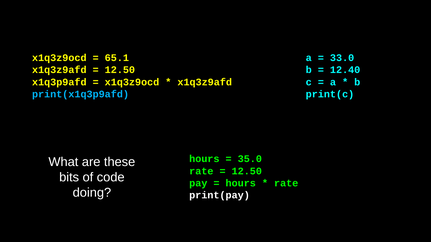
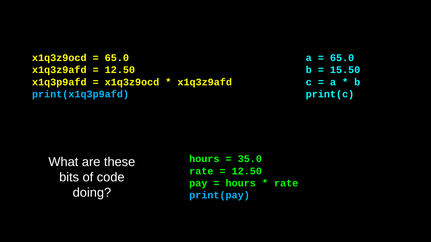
65.1: 65.1 -> 65.0 (117, 58)
33.0: 33.0 -> 65.0 (342, 58)
12.40: 12.40 -> 15.50 (345, 70)
print(pay colour: white -> light blue (220, 196)
